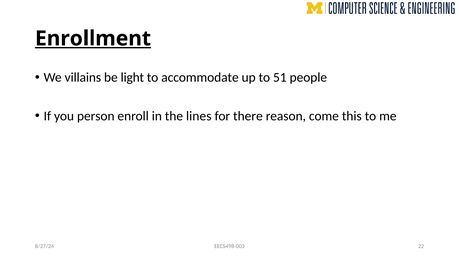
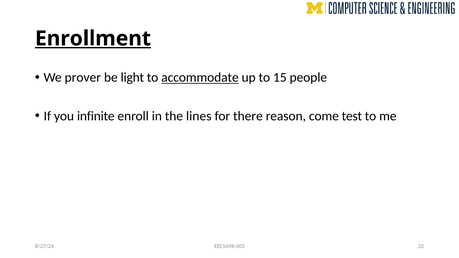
villains: villains -> prover (83, 78)
accommodate underline: none -> present (200, 78)
51: 51 -> 15 (280, 78)
person: person -> infinite (96, 116)
this: this -> test (352, 116)
